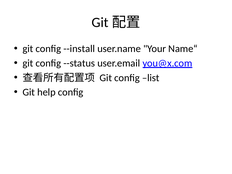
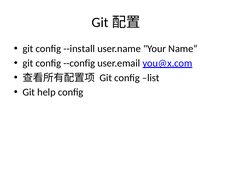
--status: --status -> --config (79, 63)
